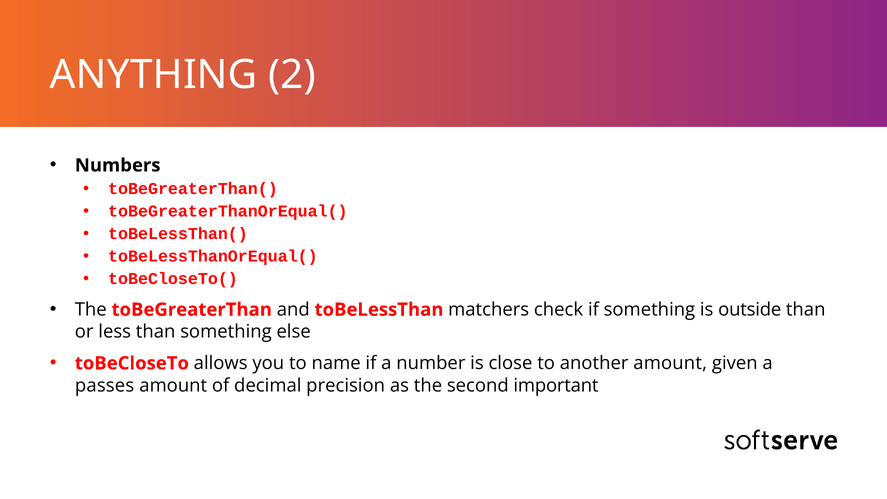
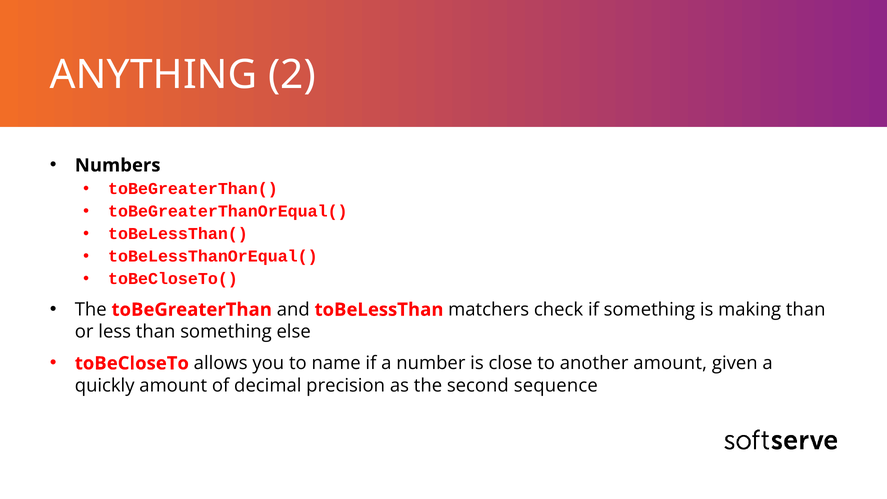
outside: outside -> making (750, 310)
passes: passes -> quickly (105, 385)
important: important -> sequence (556, 385)
